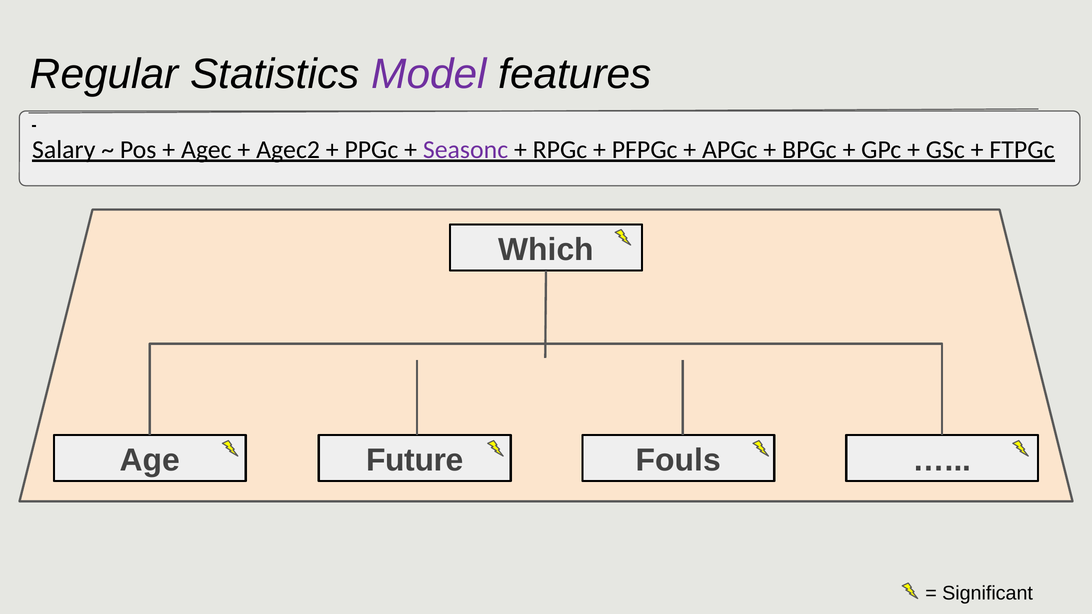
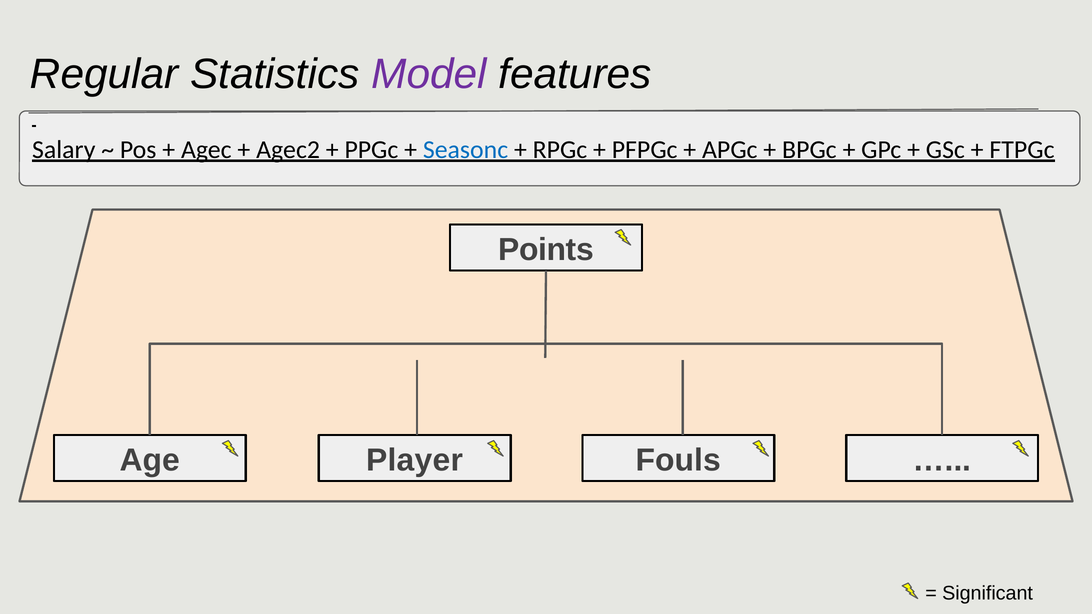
Seasonc colour: purple -> blue (466, 150)
Which: Which -> Points (546, 250)
Future: Future -> Player (415, 460)
